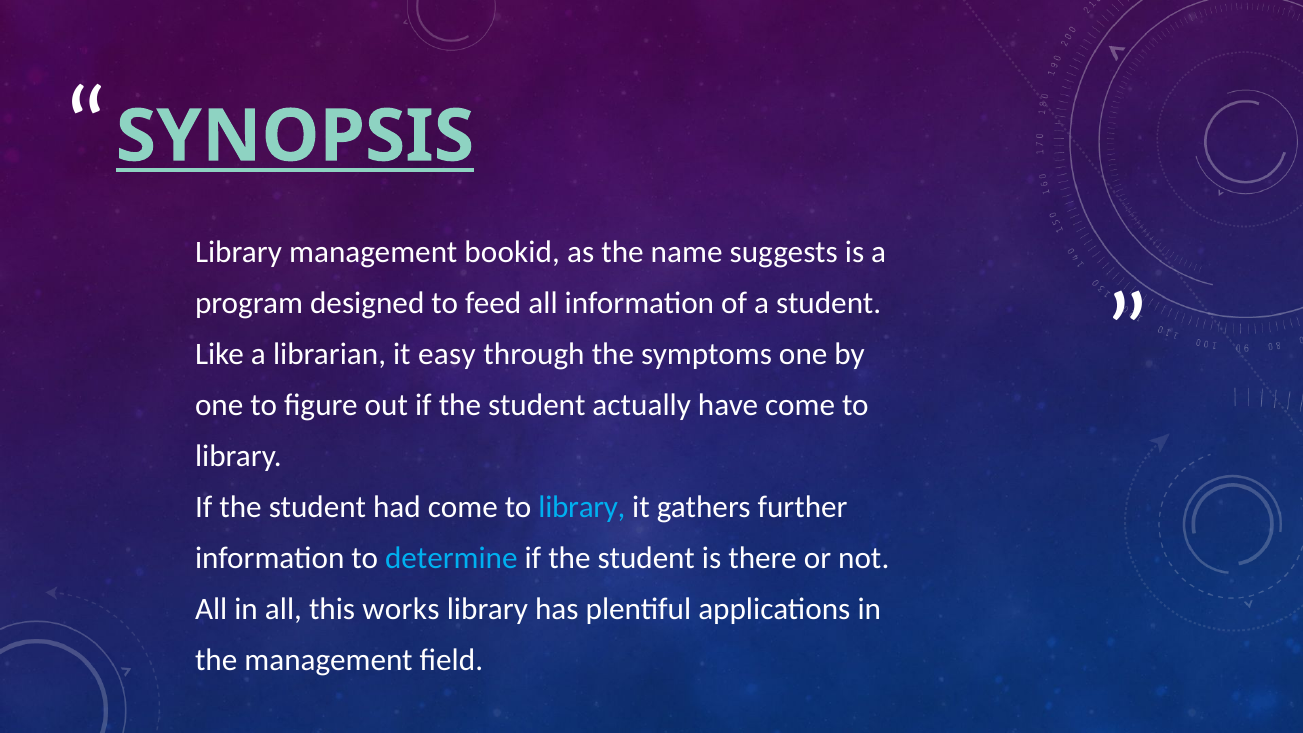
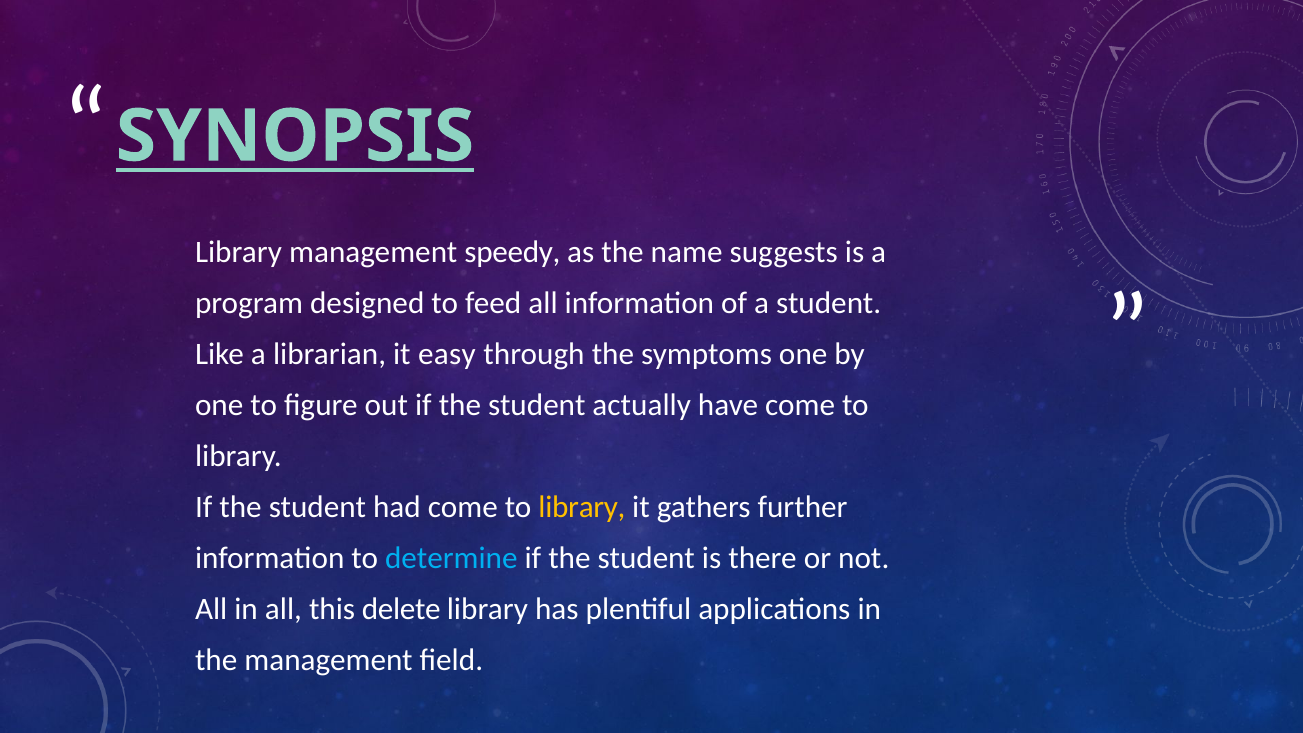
bookid: bookid -> speedy (512, 252)
library colour: light blue -> yellow (582, 507)
works: works -> delete (401, 609)
